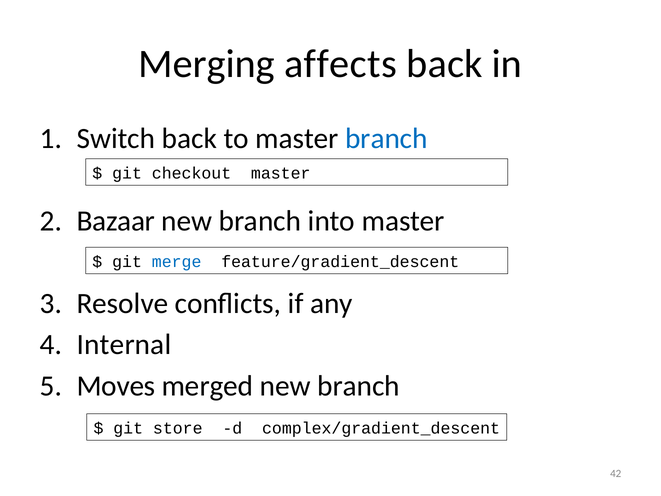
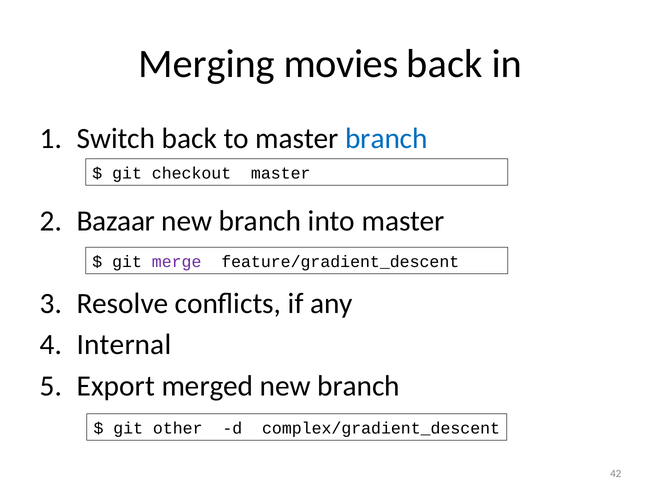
affects: affects -> movies (341, 64)
merge colour: blue -> purple (177, 261)
Moves: Moves -> Export (116, 386)
store: store -> other (178, 428)
